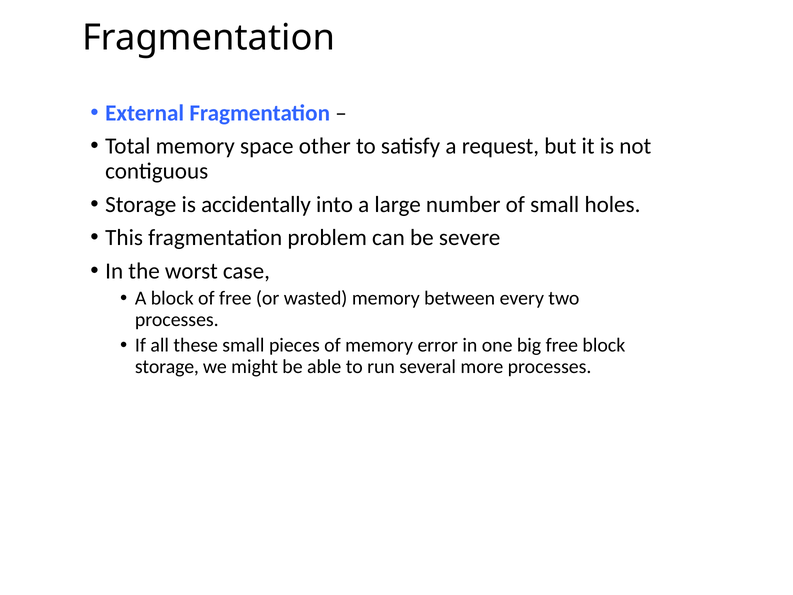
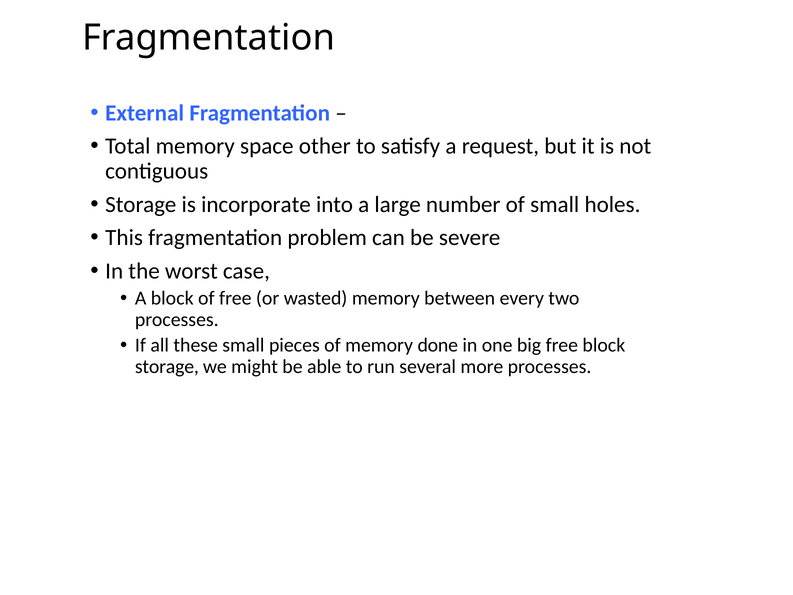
accidentally: accidentally -> incorporate (256, 204)
error: error -> done (438, 345)
